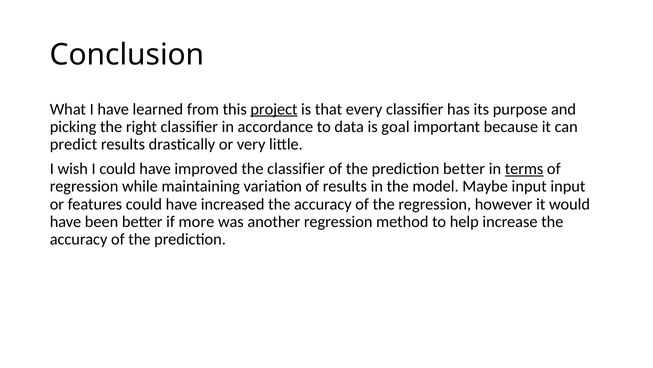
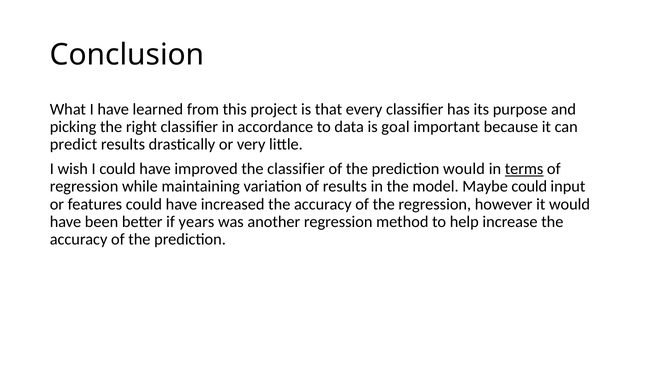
project underline: present -> none (274, 109)
prediction better: better -> would (464, 169)
Maybe input: input -> could (529, 186)
more: more -> years (196, 221)
